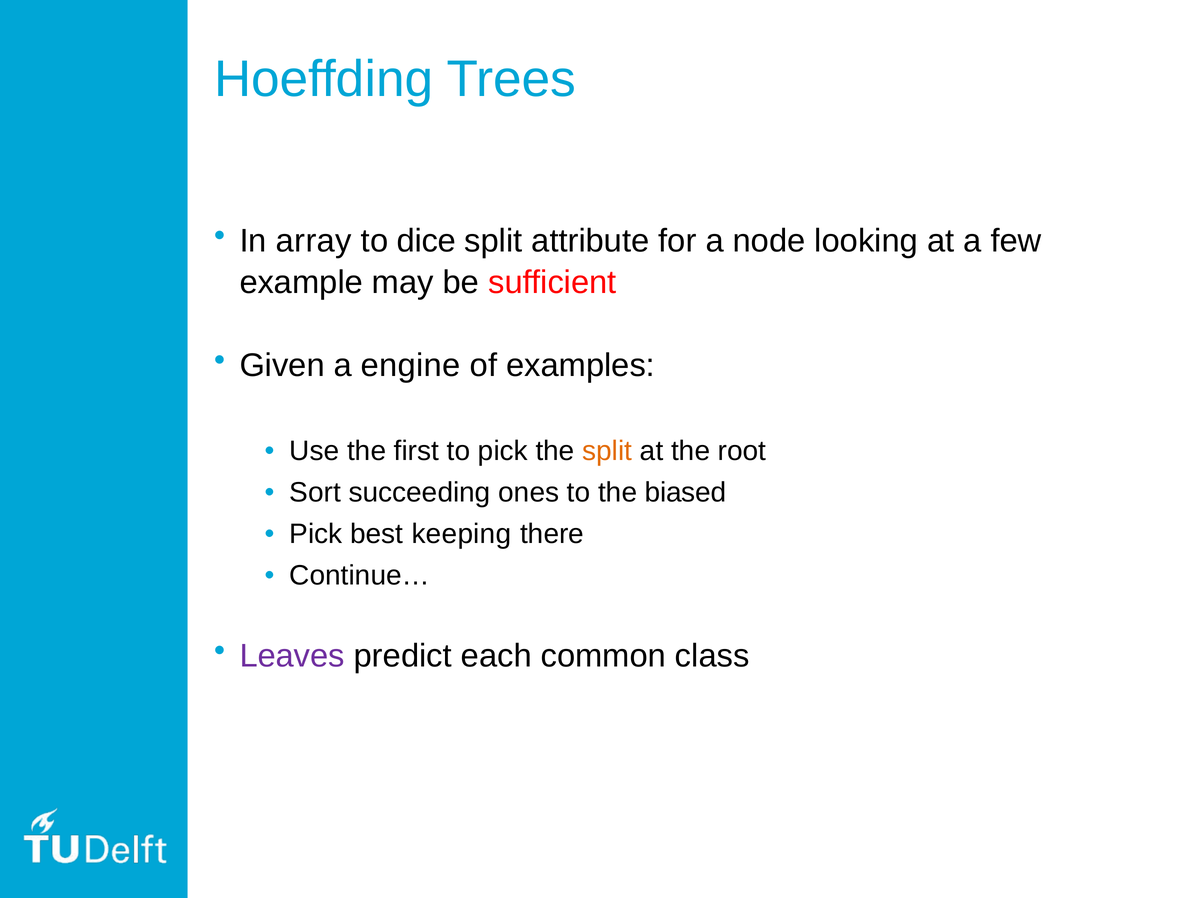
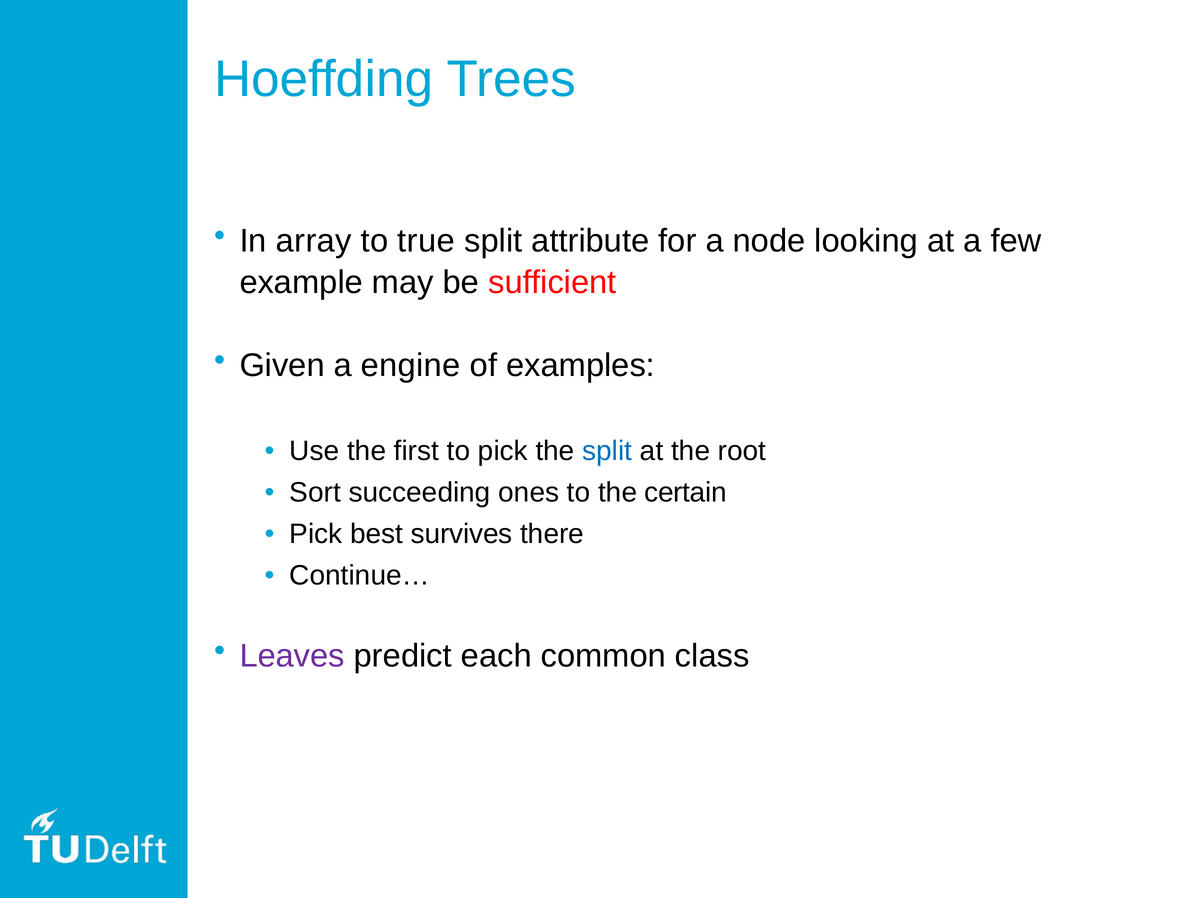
dice: dice -> true (426, 241)
split colour: orange -> blue (607, 451)
biased: biased -> certain (686, 492)
keeping: keeping -> survives (462, 534)
